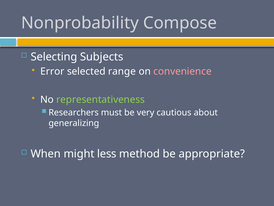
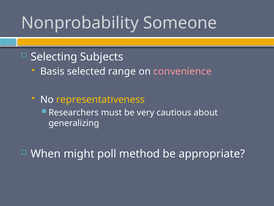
Compose: Compose -> Someone (180, 23)
Error: Error -> Basis (52, 71)
representativeness colour: light green -> yellow (101, 99)
less: less -> poll (107, 153)
